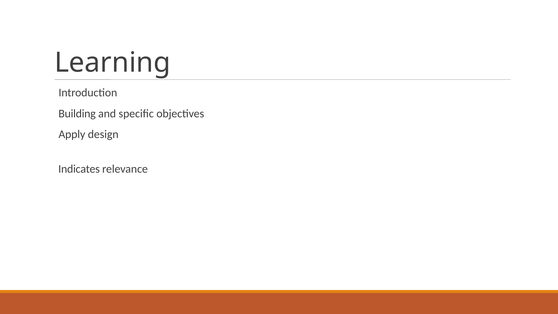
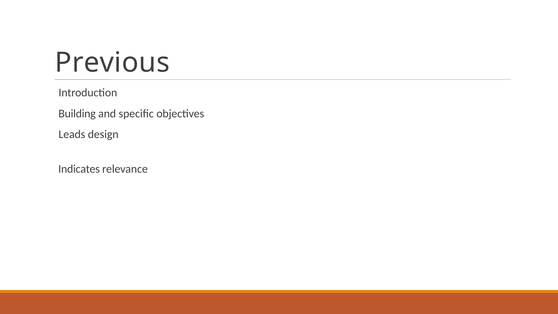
Learning: Learning -> Previous (112, 63)
Apply: Apply -> Leads (72, 134)
